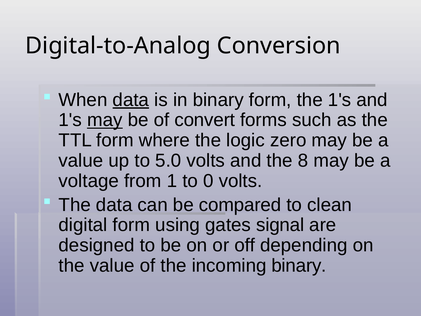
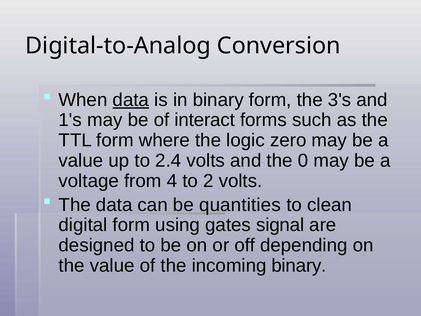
the 1's: 1's -> 3's (340, 100)
may underline: present -> none (105, 120)
convert: convert -> interact (205, 120)
5.0: 5.0 -> 2.4 (168, 160)
8: 8 -> 0 (303, 160)
1: 1 -> 4 (172, 181)
0: 0 -> 2 (208, 181)
compared: compared -> quantities (240, 205)
